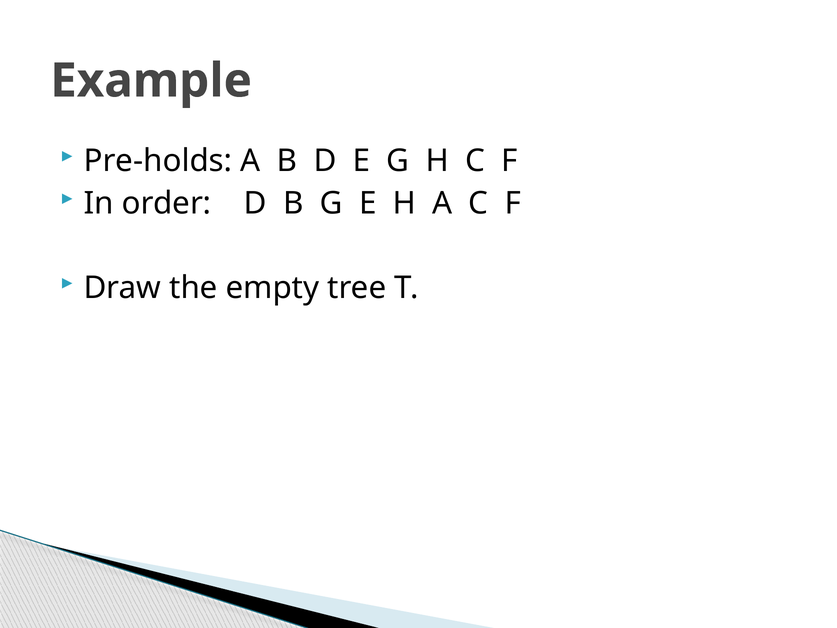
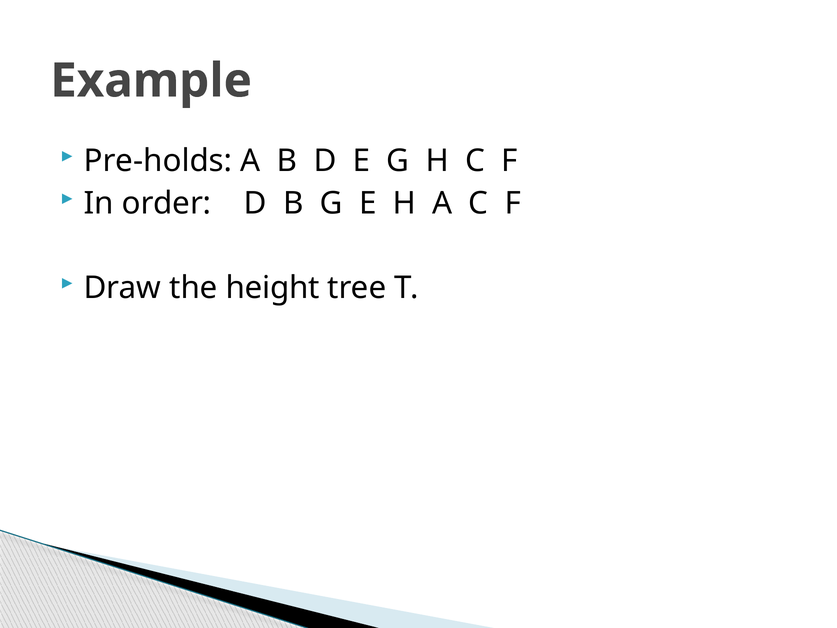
empty: empty -> height (273, 288)
